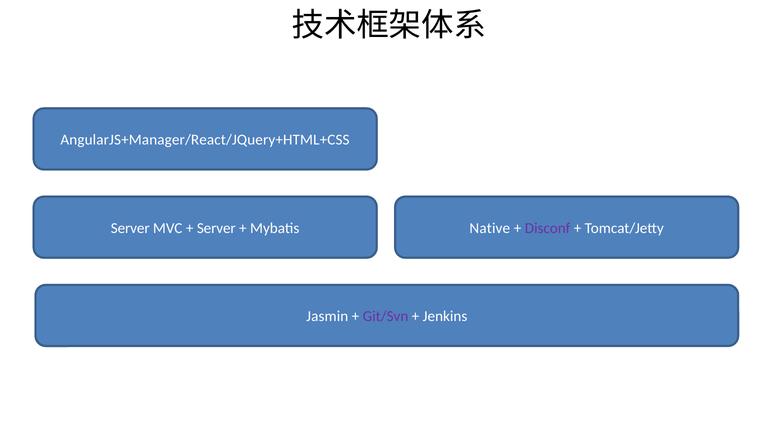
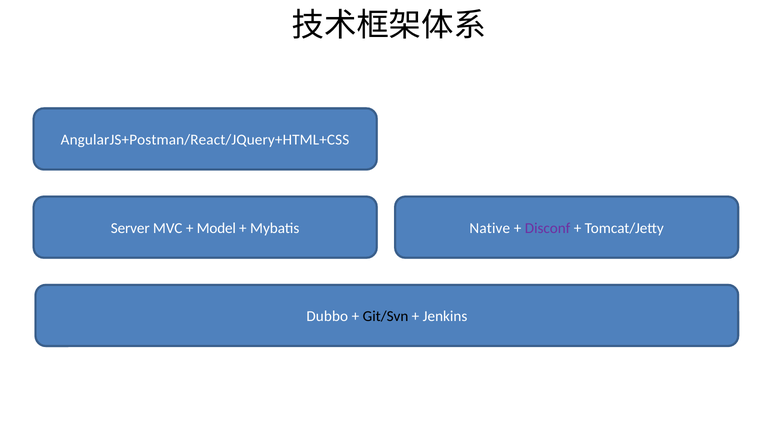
AngularJS+Manager/React/JQuery+HTML+CSS: AngularJS+Manager/React/JQuery+HTML+CSS -> AngularJS+Postman/React/JQuery+HTML+CSS (205, 140)
Server: Server -> Model (216, 229)
Jasmin: Jasmin -> Dubbo (327, 317)
Git/Svn colour: purple -> black (386, 317)
